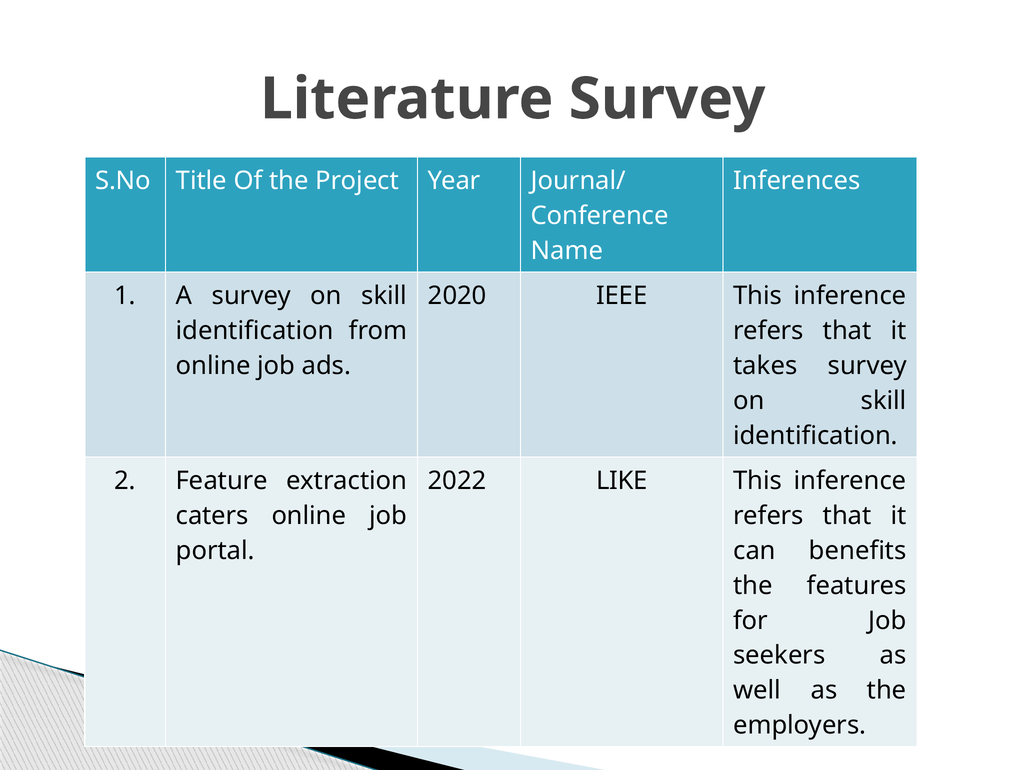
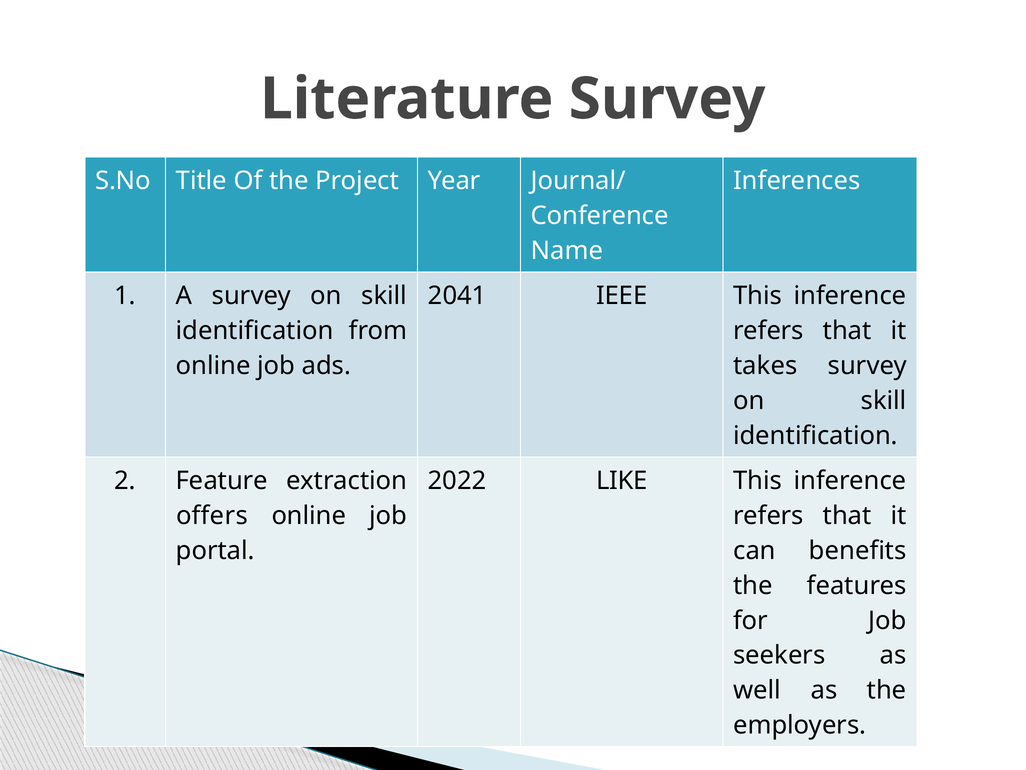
2020: 2020 -> 2041 (457, 296)
caters: caters -> offers (212, 515)
